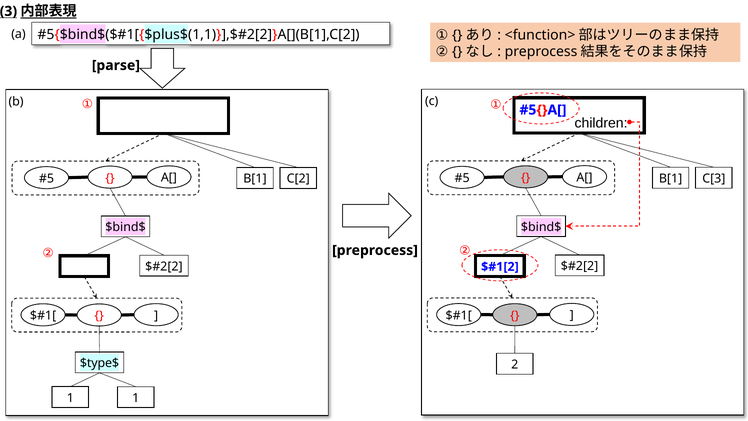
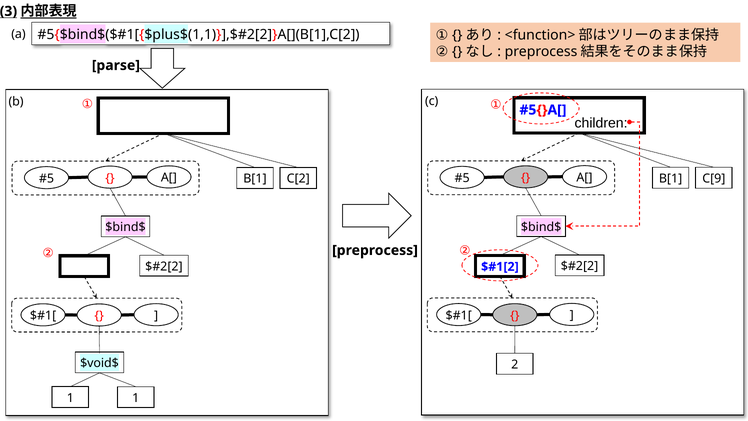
C[3: C[3 -> C[9 (714, 178)
$type$: $type$ -> $void$ (99, 363)
